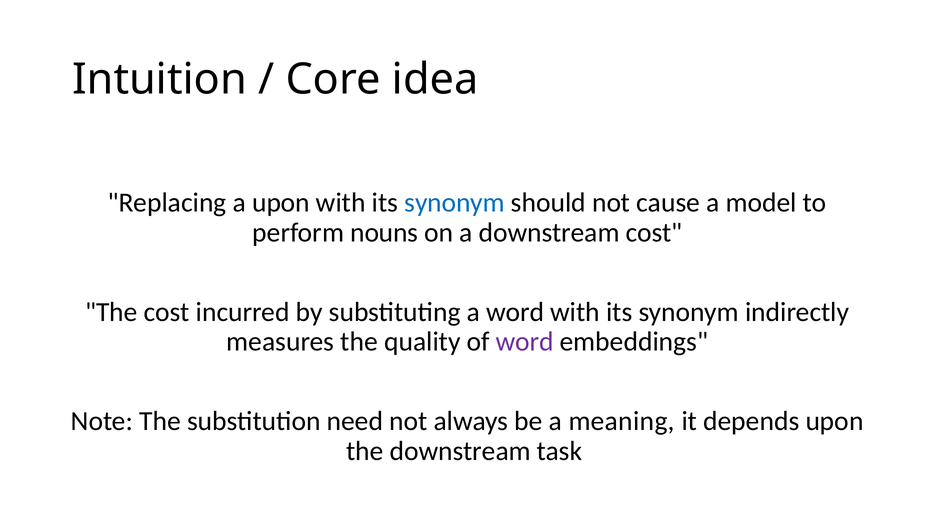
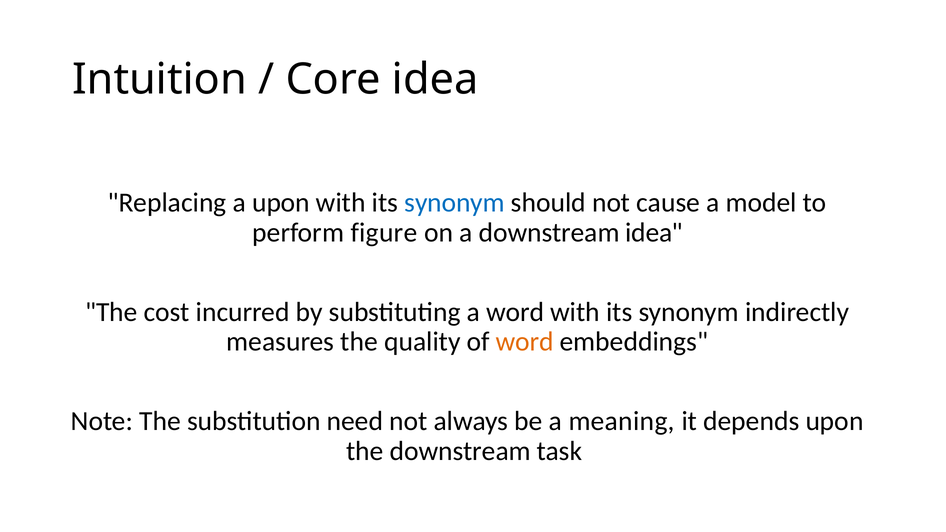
nouns: nouns -> figure (384, 233)
downstream cost: cost -> idea (654, 233)
word colour: purple -> orange (525, 342)
